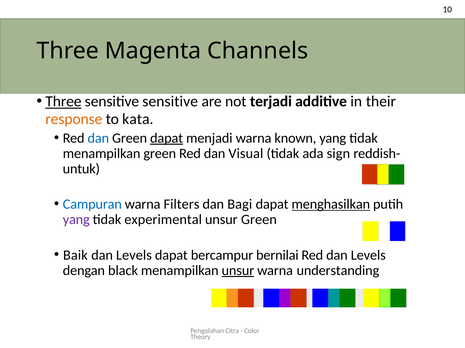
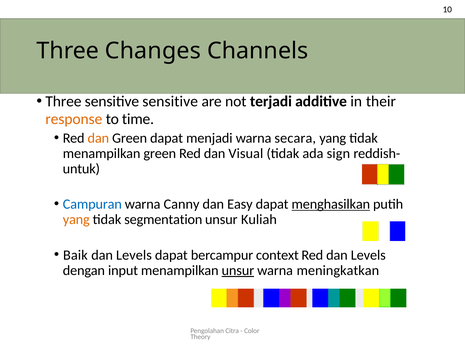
Magenta: Magenta -> Changes (153, 51)
Three underline: present -> none (63, 102)
kata: kata -> time (138, 119)
dan colour: blue -> orange (98, 138)
dapat underline: present -> none (167, 138)
known: known -> secara (295, 138)
Filters: Filters -> Canny (182, 205)
Bagi: Bagi -> Easy (240, 205)
yang colour: purple -> orange (76, 220)
experimental: experimental -> segmentation (163, 220)
unsur Green: Green -> Kuliah (259, 220)
bernilai: bernilai -> context (277, 256)
black: black -> input (123, 271)
understanding: understanding -> meningkatkan (338, 271)
